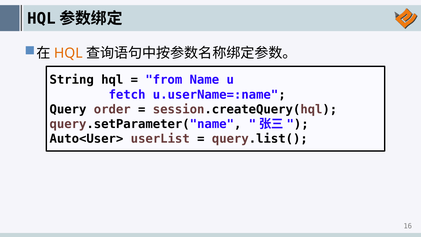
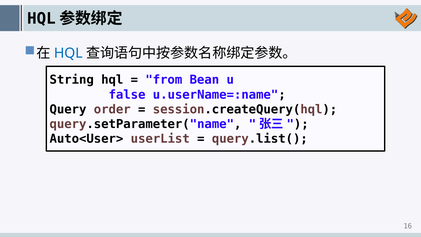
HQL colour: orange -> blue (68, 53)
Name: Name -> Bean (204, 80)
fetch: fetch -> false (127, 95)
